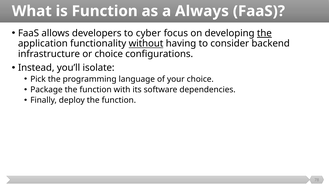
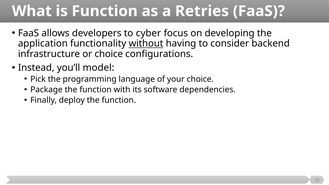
Always: Always -> Retries (202, 11)
the underline: present -> none (264, 33)
isolate: isolate -> model (98, 68)
